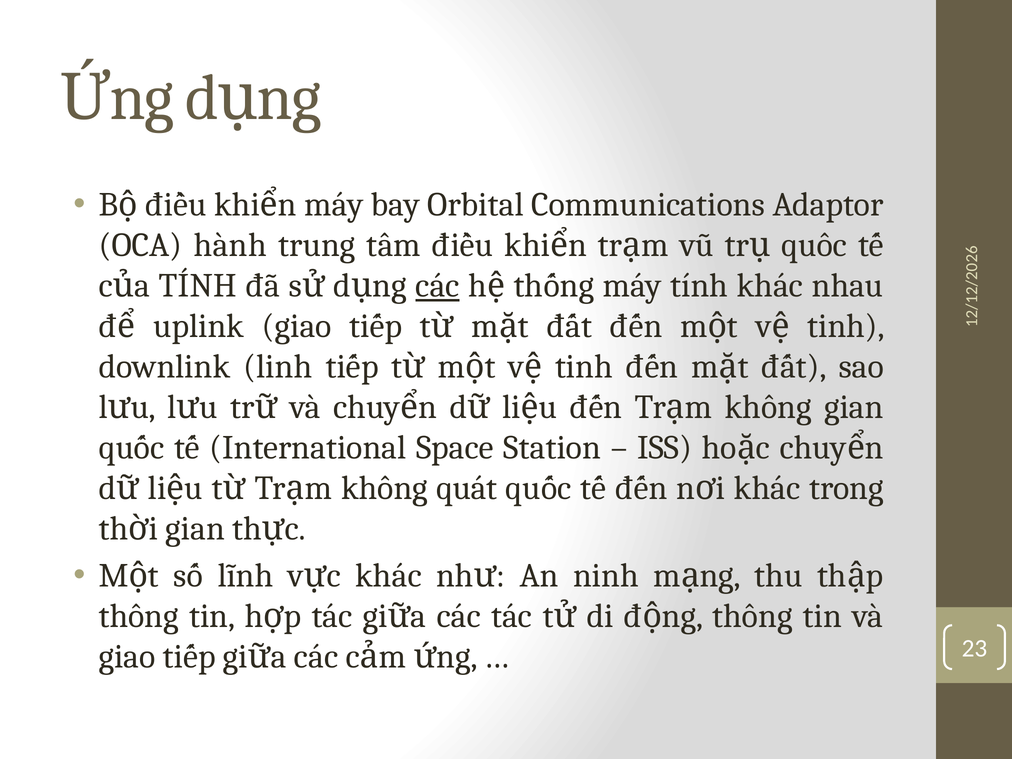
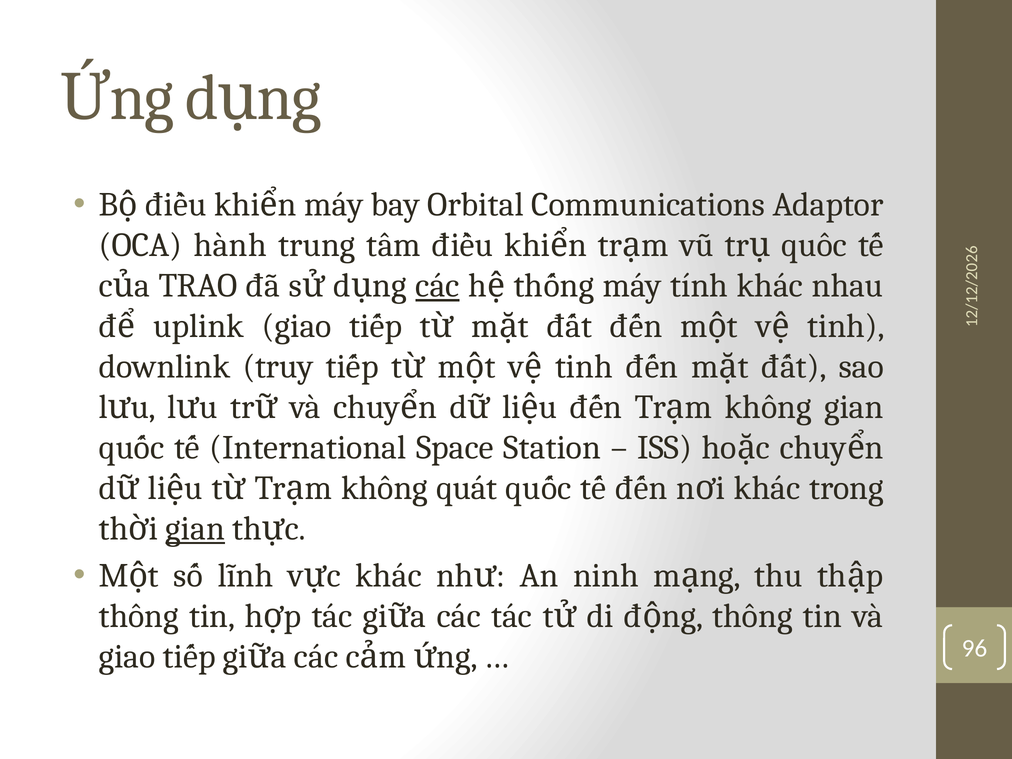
TÍNH: TÍNH -> TRAO (198, 286)
linh: linh -> truy (278, 367)
gian underline: none -> present (195, 529)
23: 23 -> 96 (974, 649)
